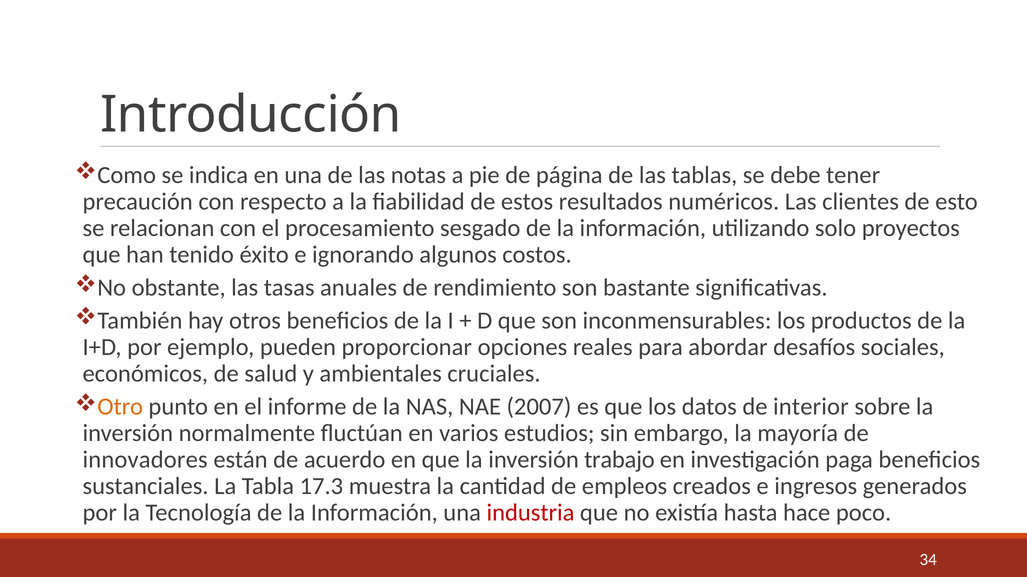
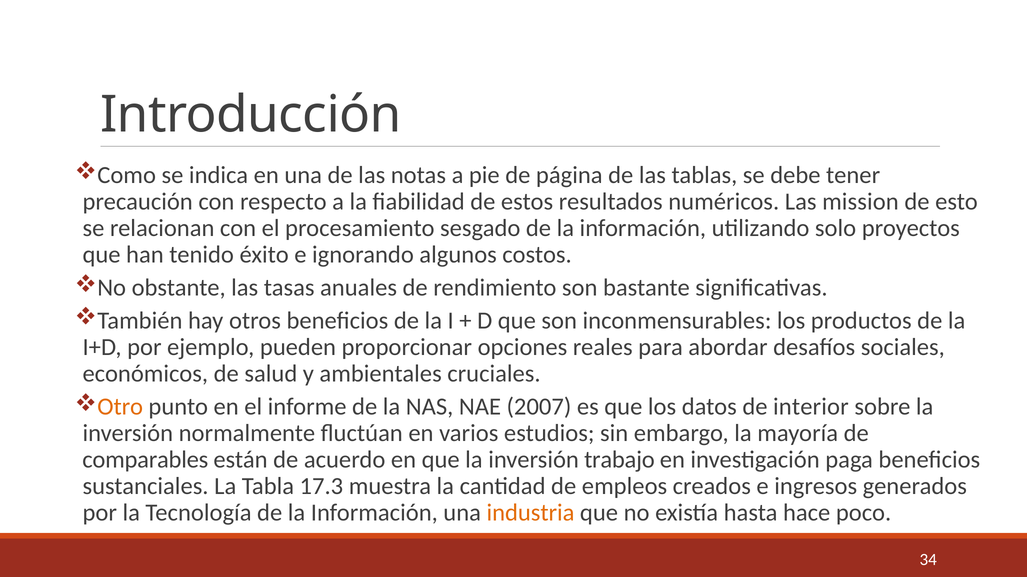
clientes: clientes -> mission (860, 202)
innovadores: innovadores -> comparables (145, 460)
industria colour: red -> orange (531, 513)
